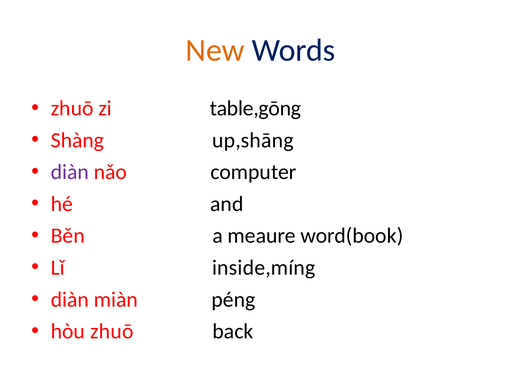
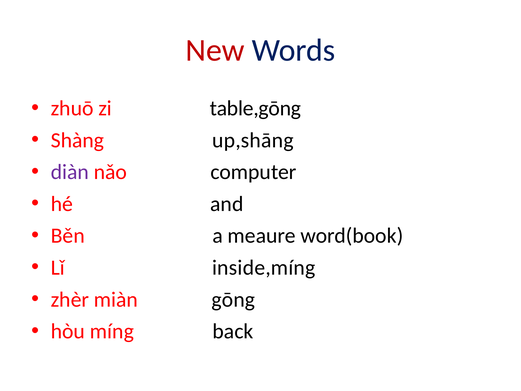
New colour: orange -> red (215, 50)
diàn: diàn -> zhèr (70, 299)
péng: péng -> gōng (233, 299)
hòu zhuō: zhuō -> míng (112, 331)
